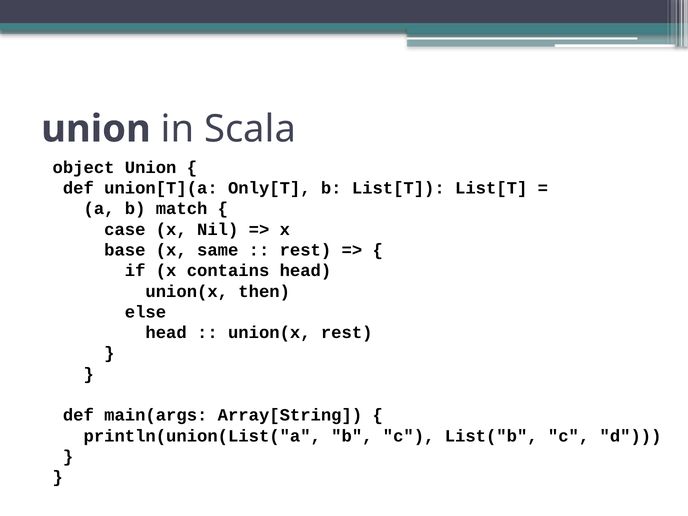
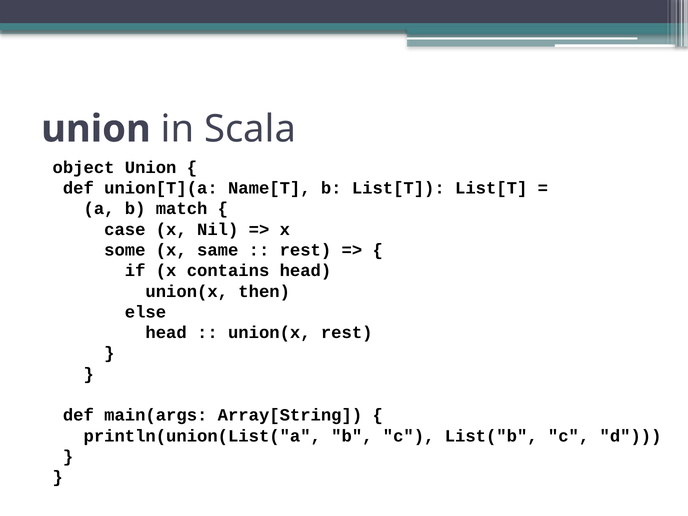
Only[T: Only[T -> Name[T (269, 188)
base: base -> some (125, 250)
